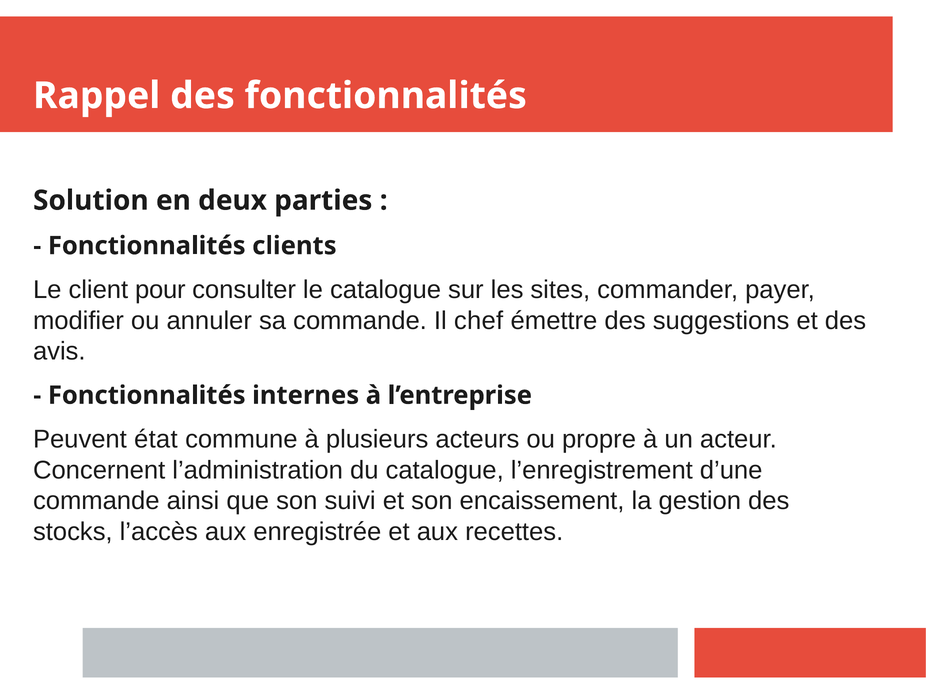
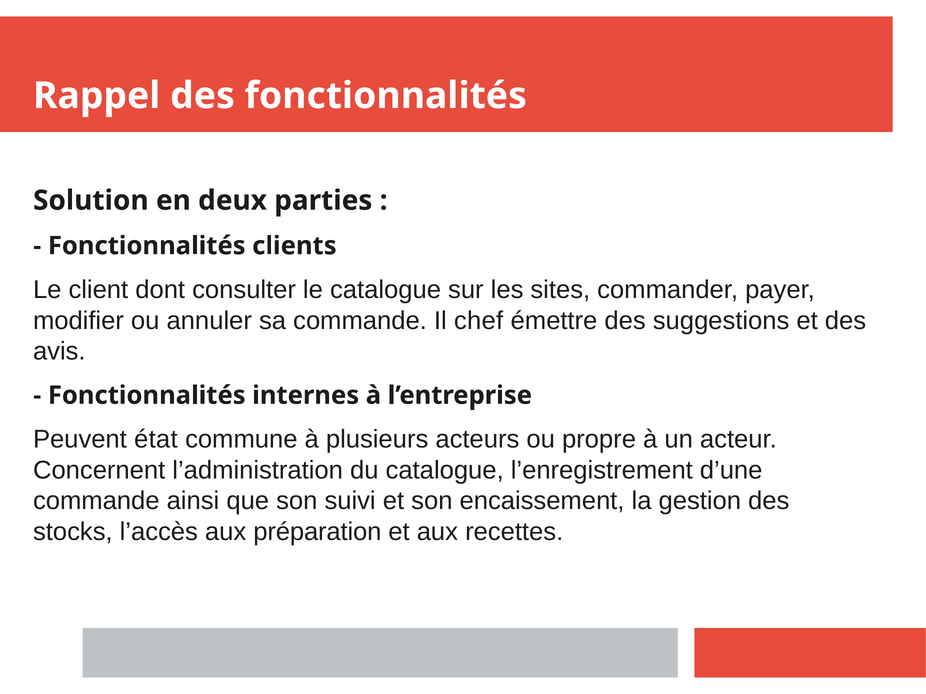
pour: pour -> dont (160, 290)
enregistrée: enregistrée -> préparation (317, 532)
